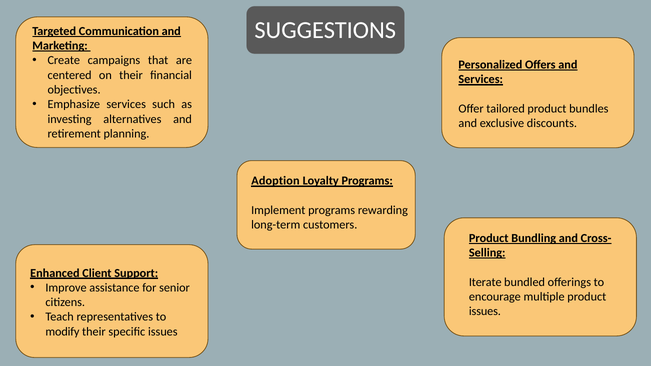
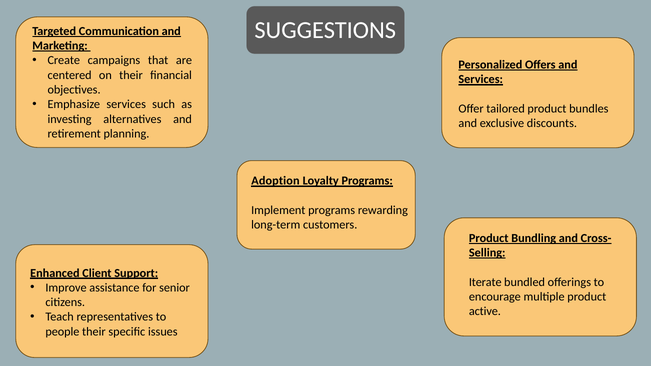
issues: issues -> active (485, 312)
modify: modify -> people (62, 332)
